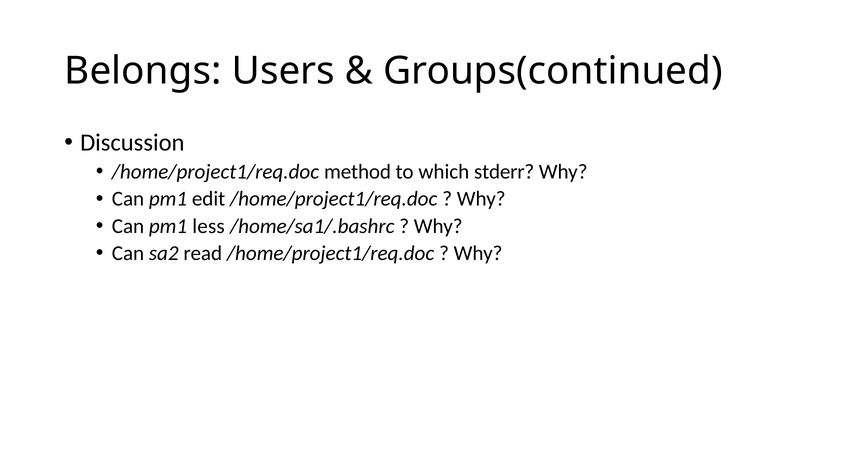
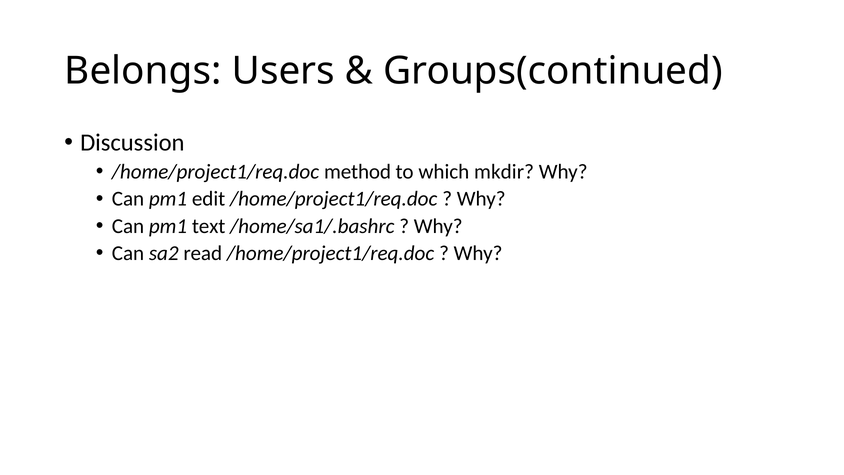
stderr: stderr -> mkdir (504, 172)
less: less -> text (209, 226)
